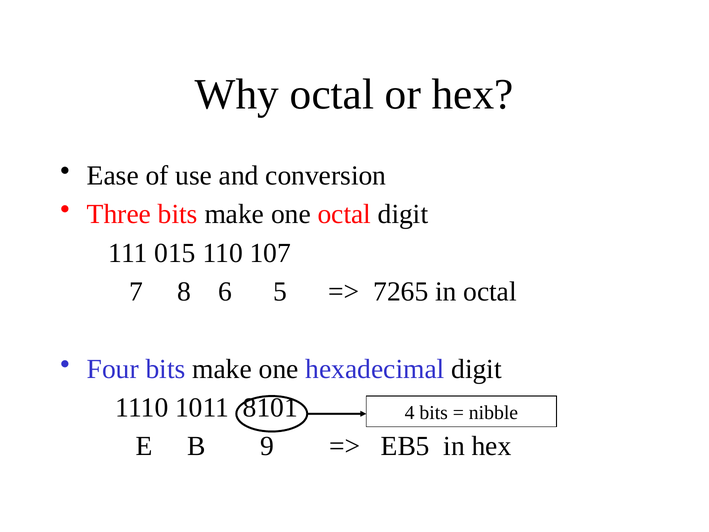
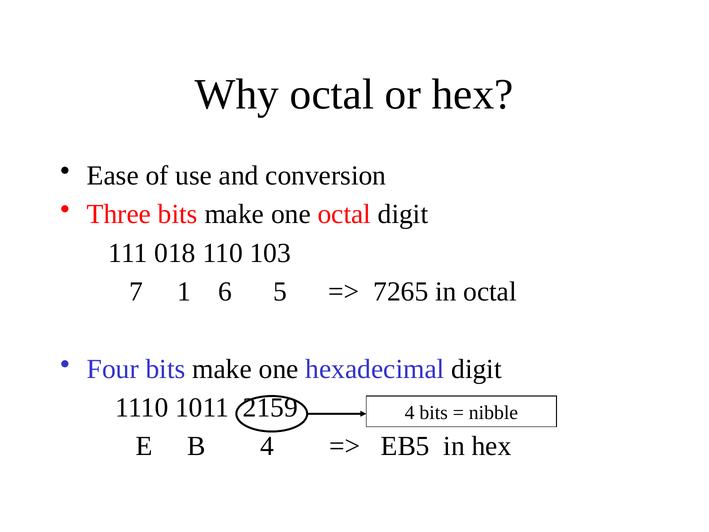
015: 015 -> 018 (175, 253)
107: 107 -> 103 (270, 253)
8: 8 -> 1 (184, 292)
8101: 8101 -> 2159 (270, 407)
B 9: 9 -> 4 (267, 446)
